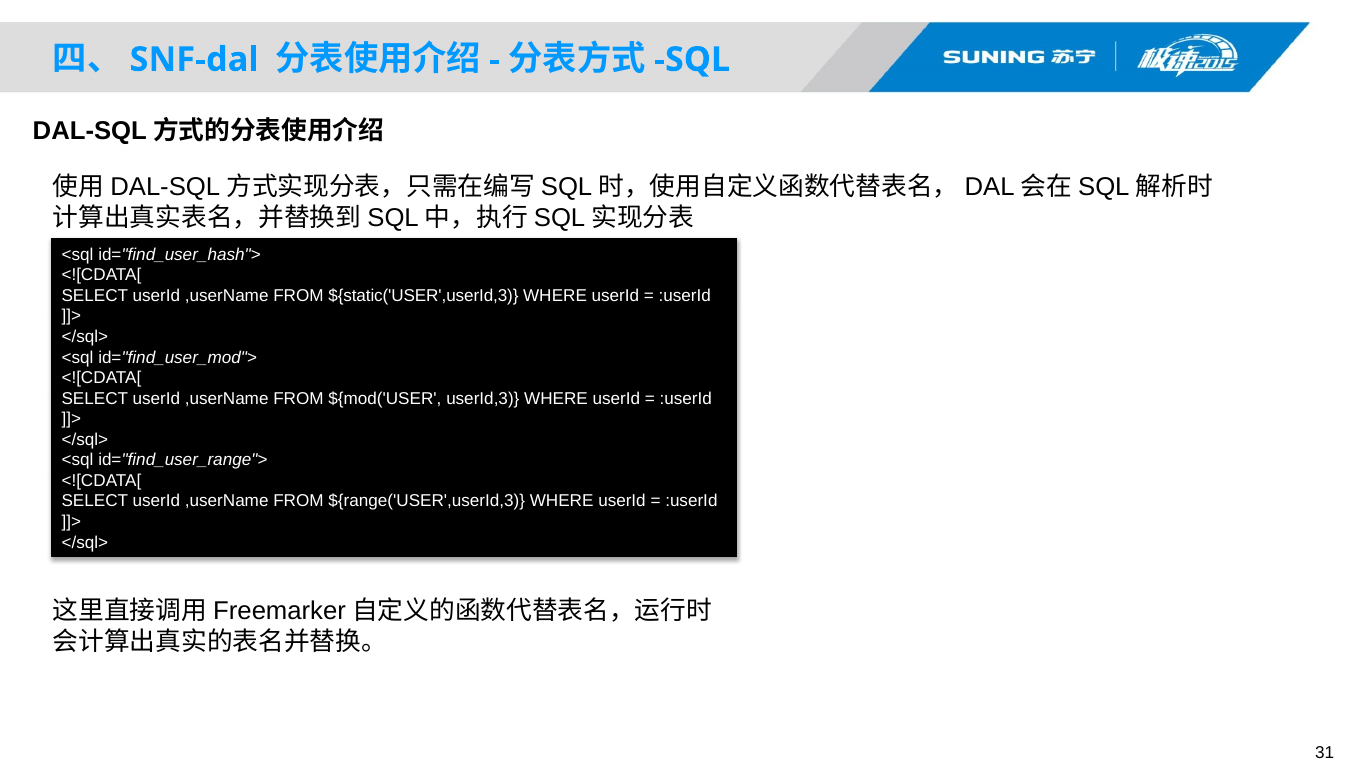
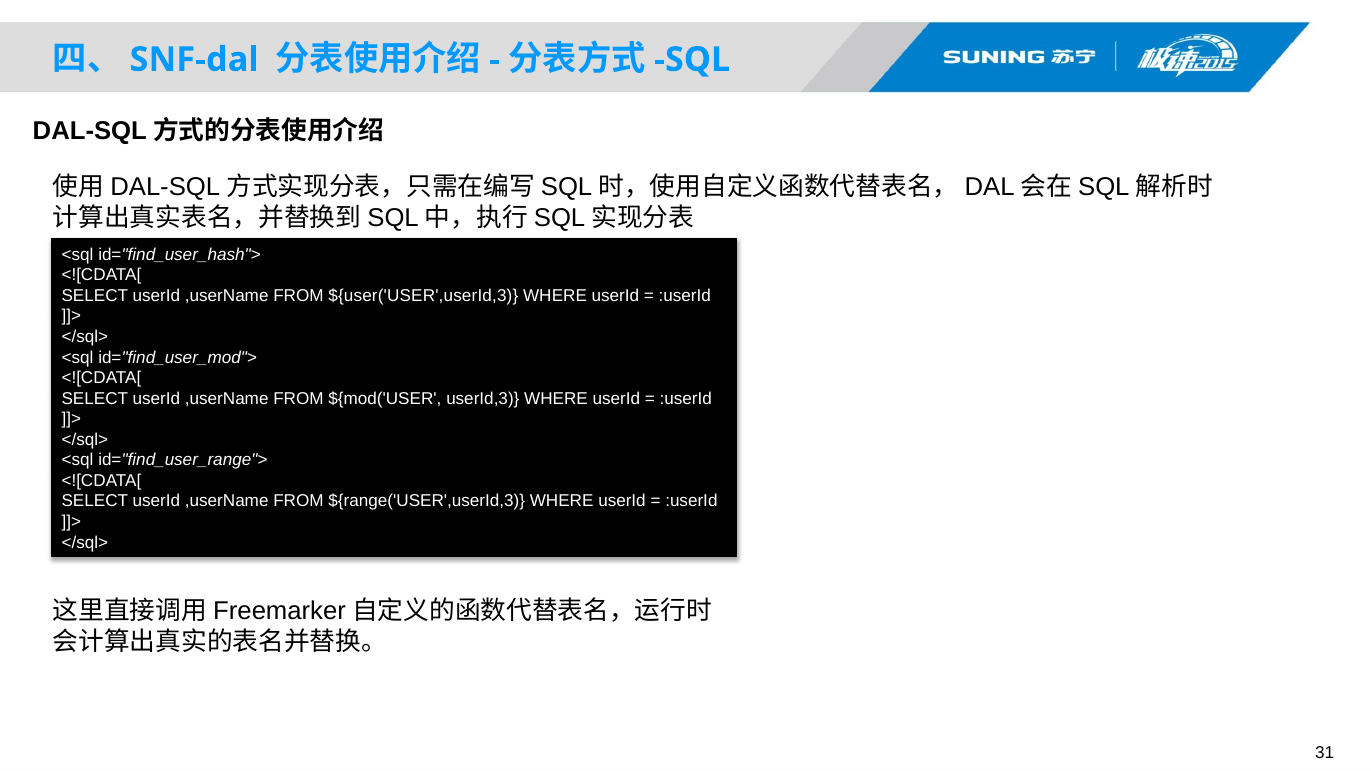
${static('USER',userId,3: ${static('USER',userId,3 -> ${user('USER',userId,3 (423, 296)
